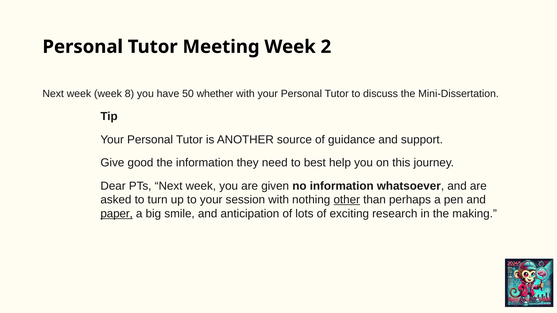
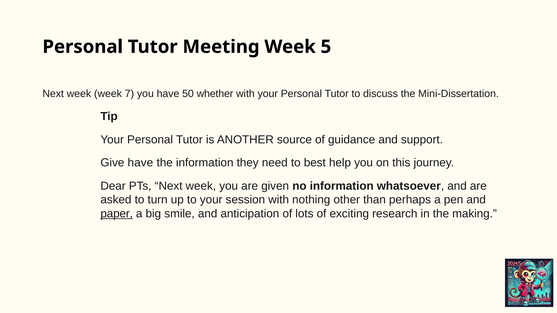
2: 2 -> 5 (326, 47)
8: 8 -> 7 (129, 94)
Give good: good -> have (140, 163)
other underline: present -> none (347, 200)
